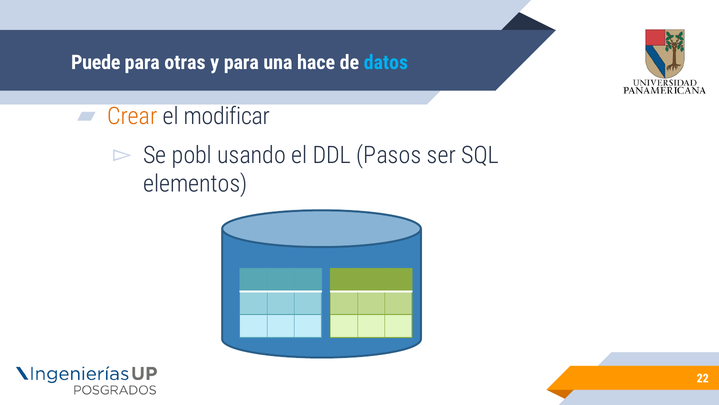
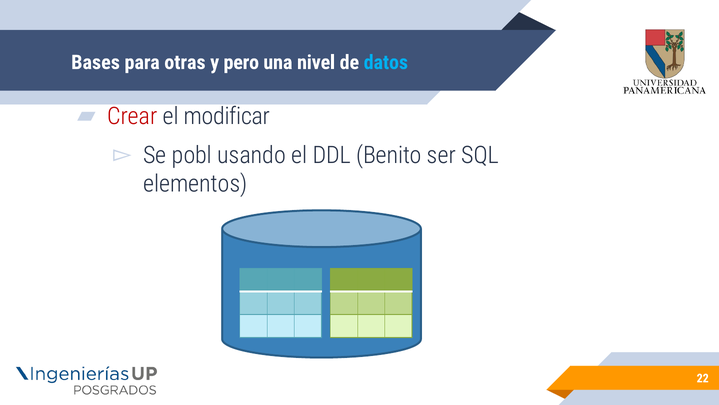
Puede: Puede -> Bases (96, 62)
y para: para -> pero (241, 62)
hace: hace -> nivel (316, 62)
Crear colour: orange -> red (132, 116)
Pasos: Pasos -> Benito (389, 155)
